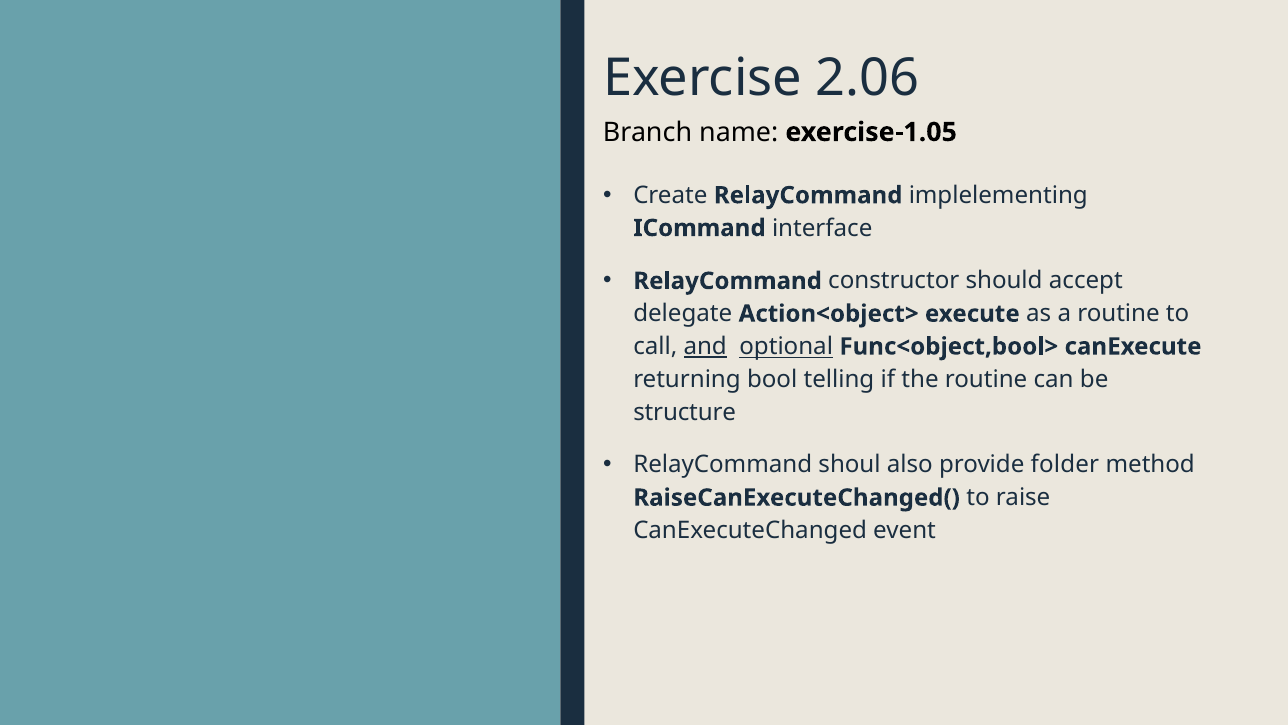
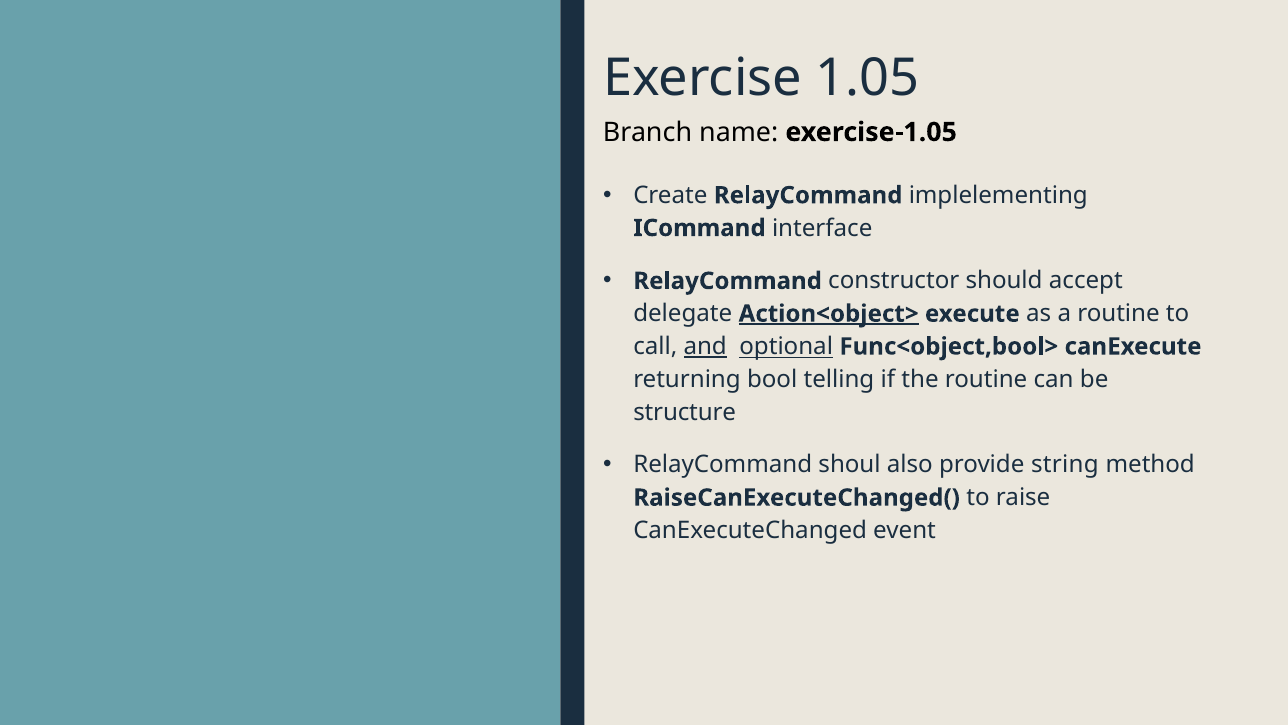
2.06: 2.06 -> 1.05 (868, 78)
Action<object> underline: none -> present (829, 314)
folder: folder -> string (1065, 465)
